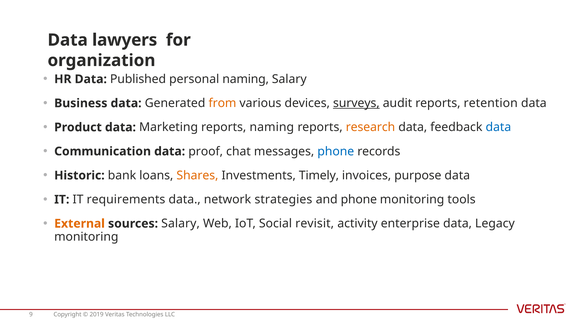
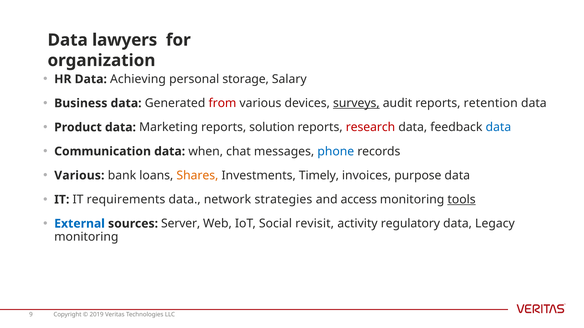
Published: Published -> Achieving (138, 79)
personal naming: naming -> storage (246, 79)
from colour: orange -> red (222, 103)
reports naming: naming -> solution (272, 128)
research colour: orange -> red (370, 128)
proof: proof -> when (206, 152)
Historic: Historic -> Various (79, 176)
and phone: phone -> access (359, 200)
tools underline: none -> present (462, 200)
External colour: orange -> blue (80, 224)
sources Salary: Salary -> Server (181, 224)
enterprise: enterprise -> regulatory (410, 224)
